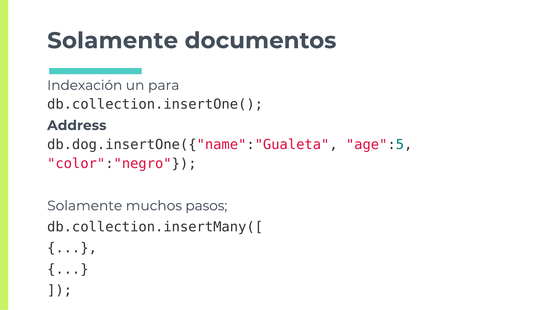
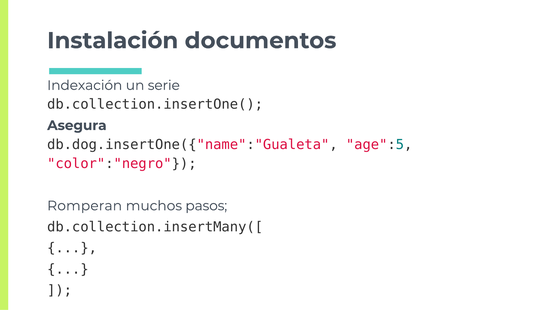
Solamente: Solamente -> Instalación (113, 41)
para: para -> serie (164, 86)
Address: Address -> Asegura (77, 126)
Solamente: Solamente -> Romperan (85, 206)
